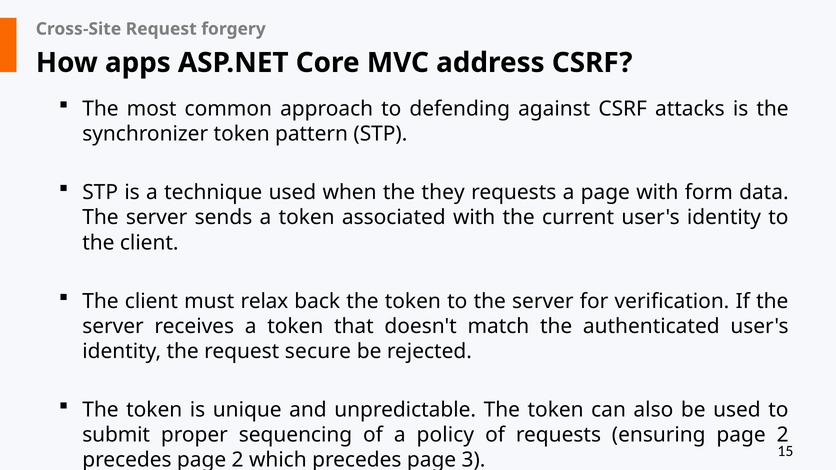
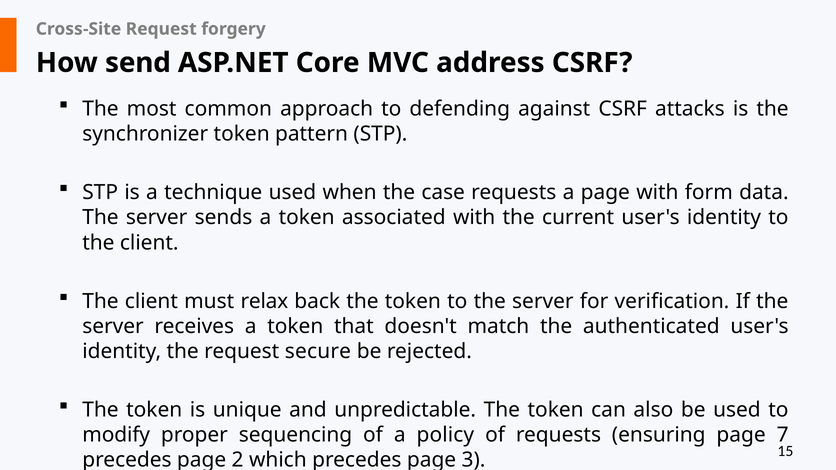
apps: apps -> send (138, 63)
they: they -> case (443, 193)
submit: submit -> modify (116, 435)
ensuring page 2: 2 -> 7 (783, 435)
